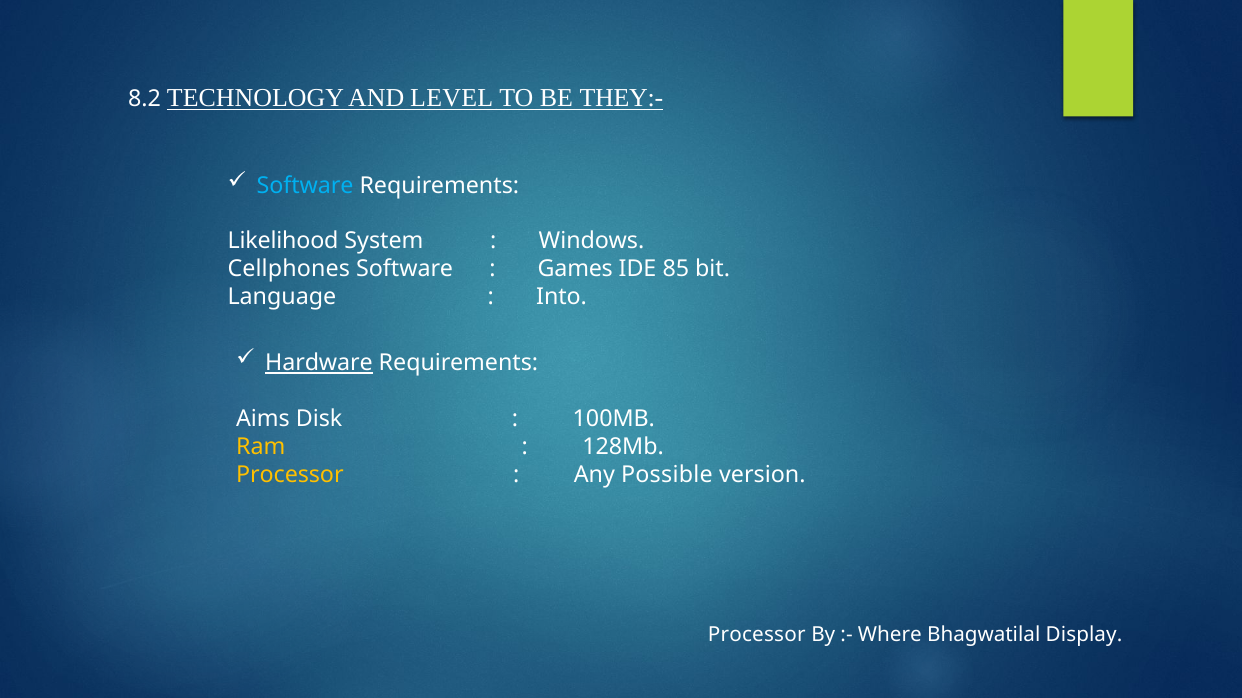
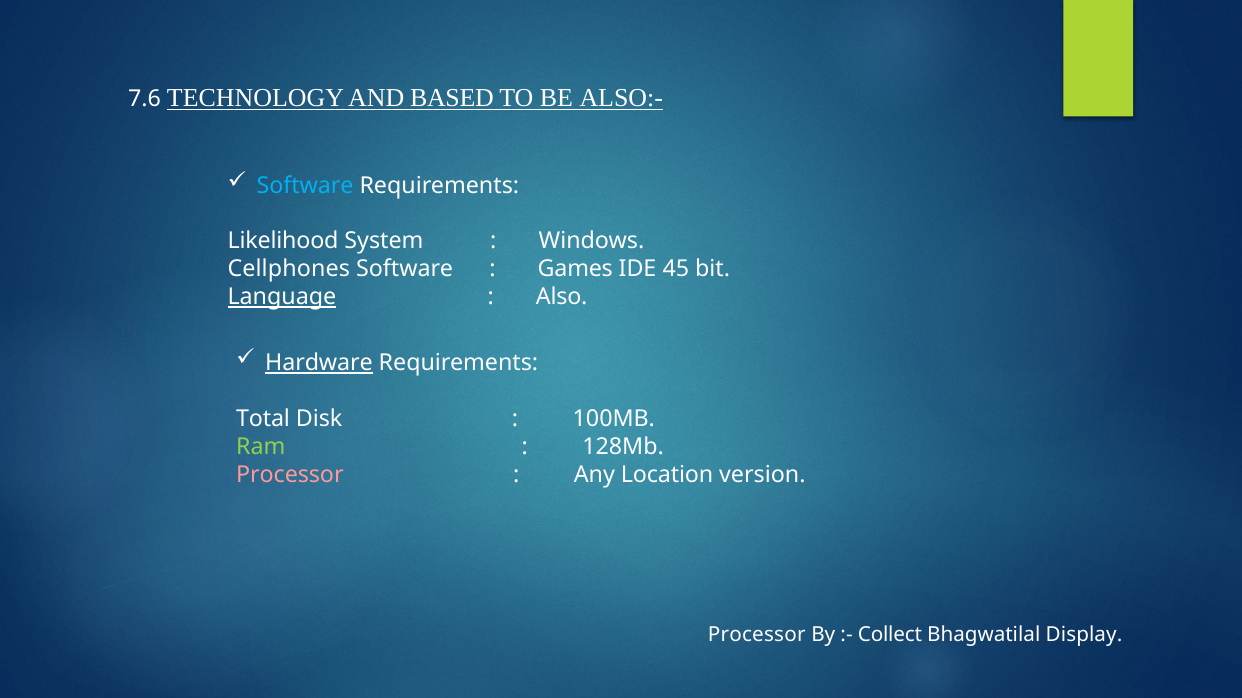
8.2: 8.2 -> 7.6 (145, 99)
LEVEL: LEVEL -> BASED (452, 98)
THEY:-: THEY:- -> ALSO:- (621, 98)
85: 85 -> 45 (676, 269)
Language underline: none -> present (282, 297)
Into: Into -> Also (562, 297)
Aims: Aims -> Total (263, 419)
Ram colour: yellow -> light green (261, 447)
Processor colour: yellow -> pink (290, 475)
Possible: Possible -> Location (667, 475)
Where: Where -> Collect (890, 635)
